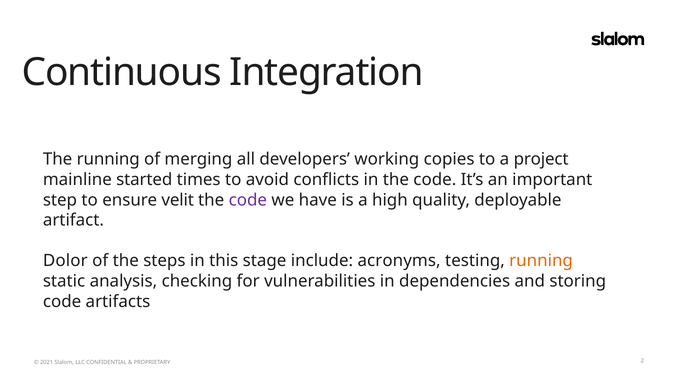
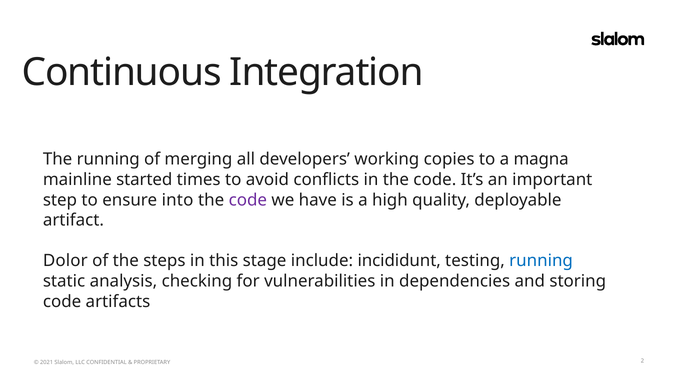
project: project -> magna (541, 159)
velit: velit -> into (178, 200)
acronyms: acronyms -> incididunt (399, 261)
running colour: orange -> blue (541, 261)
